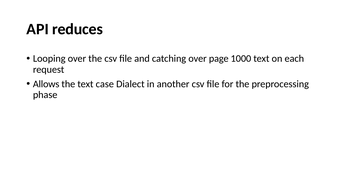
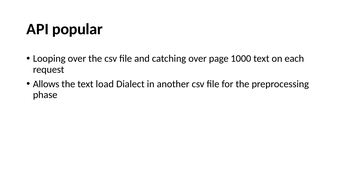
reduces: reduces -> popular (78, 29)
case: case -> load (105, 84)
